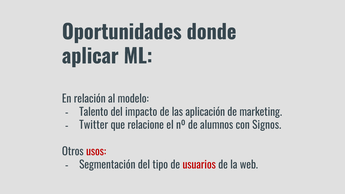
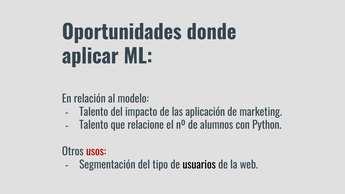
Twitter: Twitter -> Talento (94, 125)
Signos: Signos -> Python (267, 125)
usuarios colour: red -> black (199, 165)
